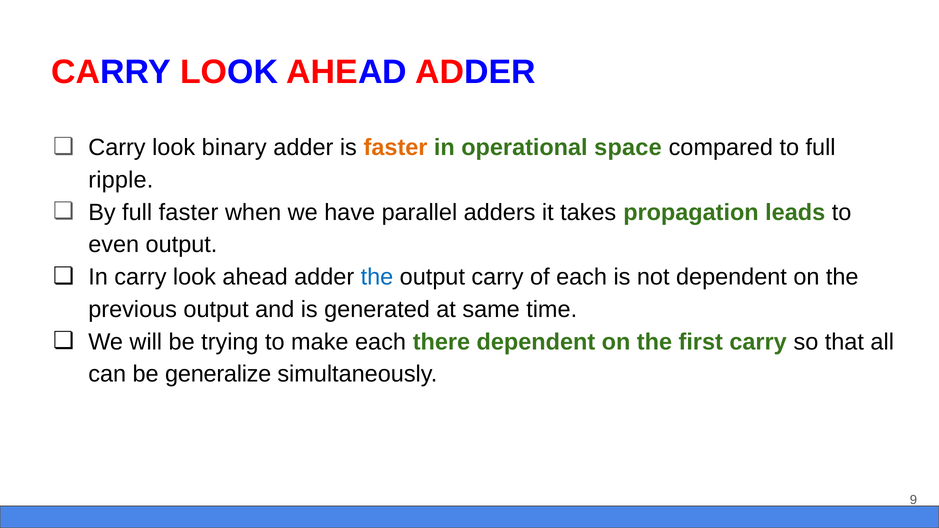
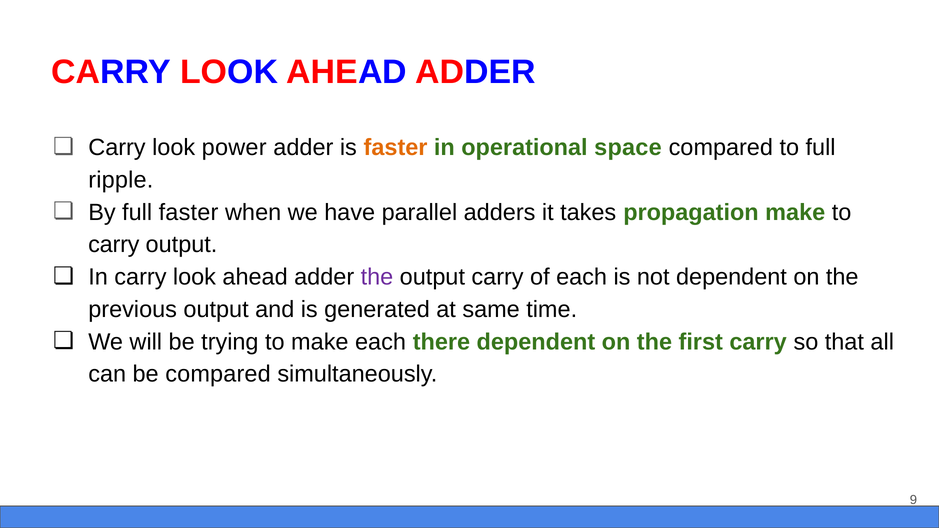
binary: binary -> power (234, 148)
propagation leads: leads -> make (795, 212)
even: even -> carry (114, 245)
the colour: blue -> purple (377, 277)
be generalize: generalize -> compared (218, 374)
